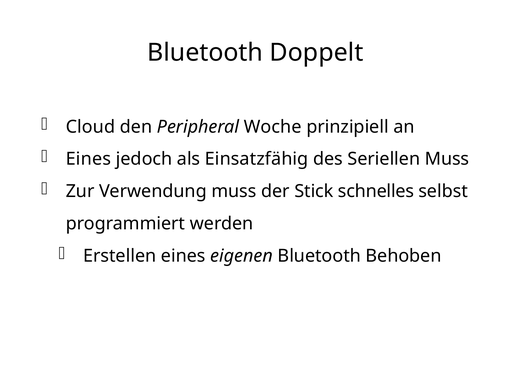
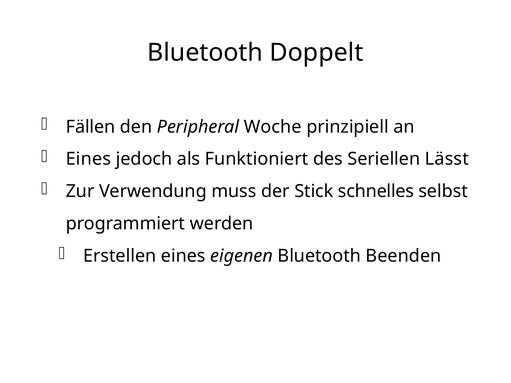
Cloud: Cloud -> Fällen (91, 127)
Einsatzfähig: Einsatzfähig -> Funktioniert (257, 159)
Seriellen Muss: Muss -> Lässt (447, 159)
Behoben: Behoben -> Beenden (403, 256)
